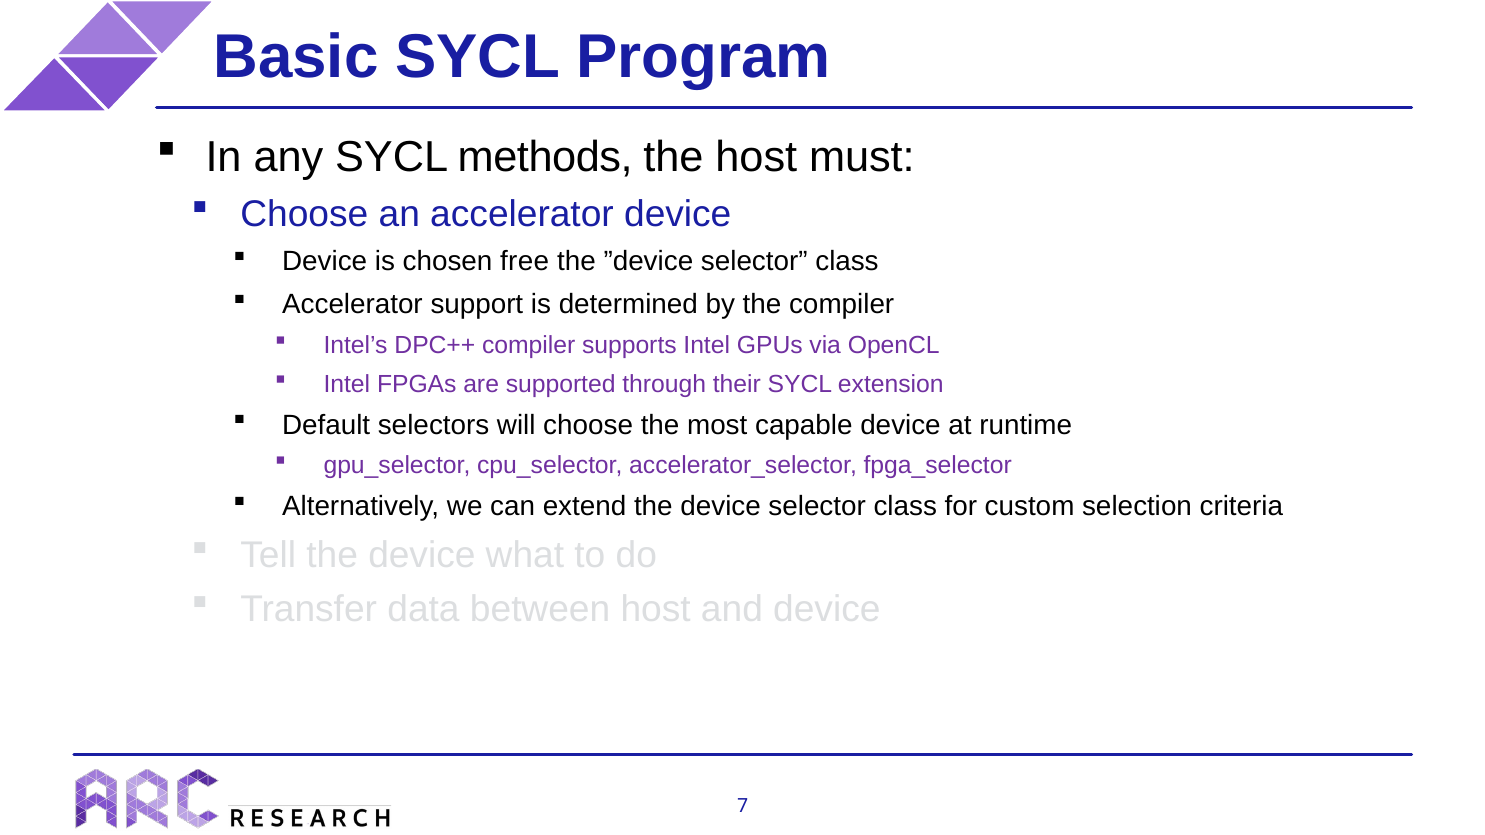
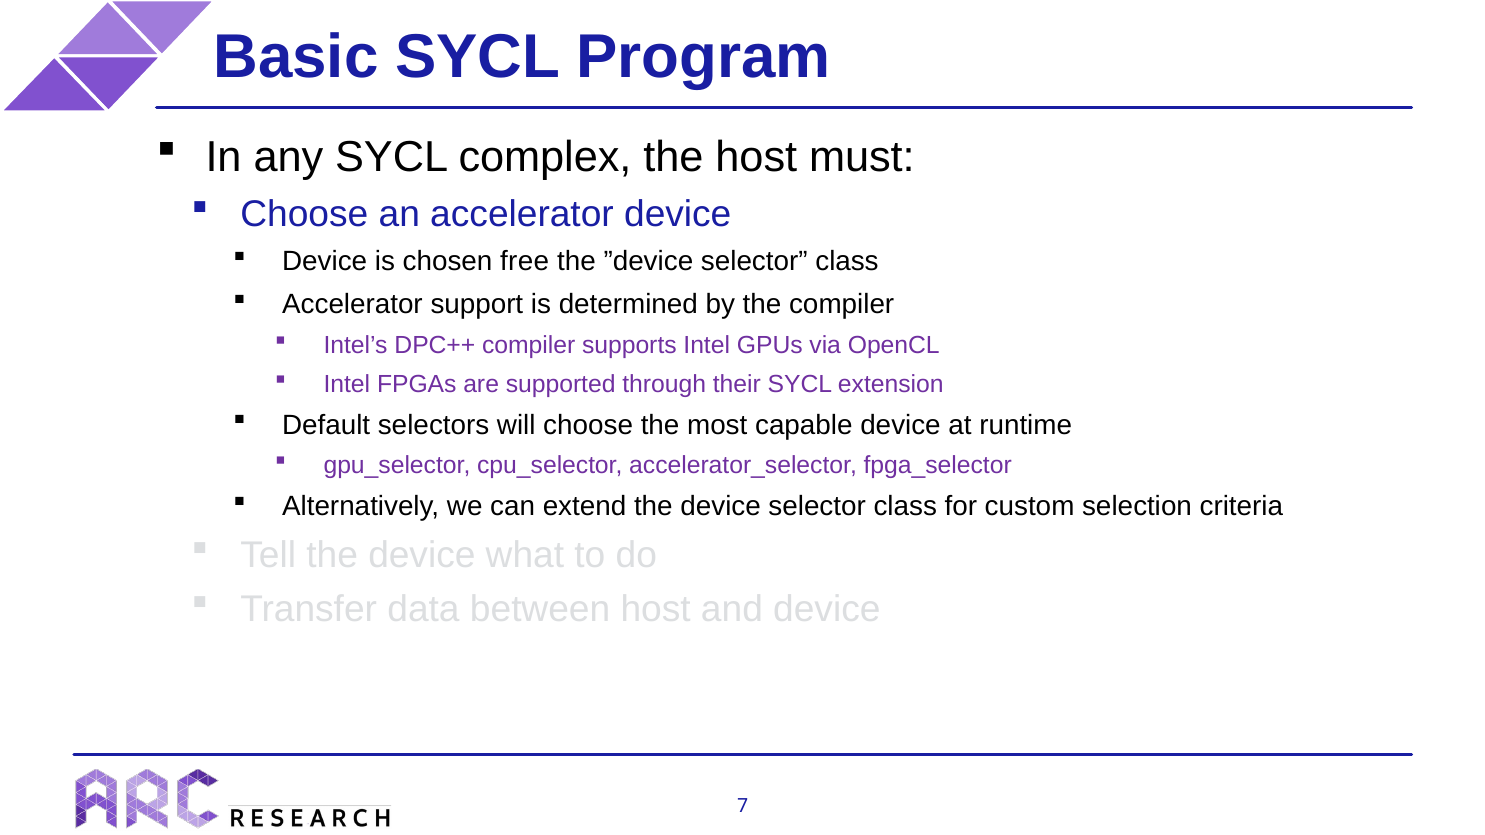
methods: methods -> complex (545, 157)
